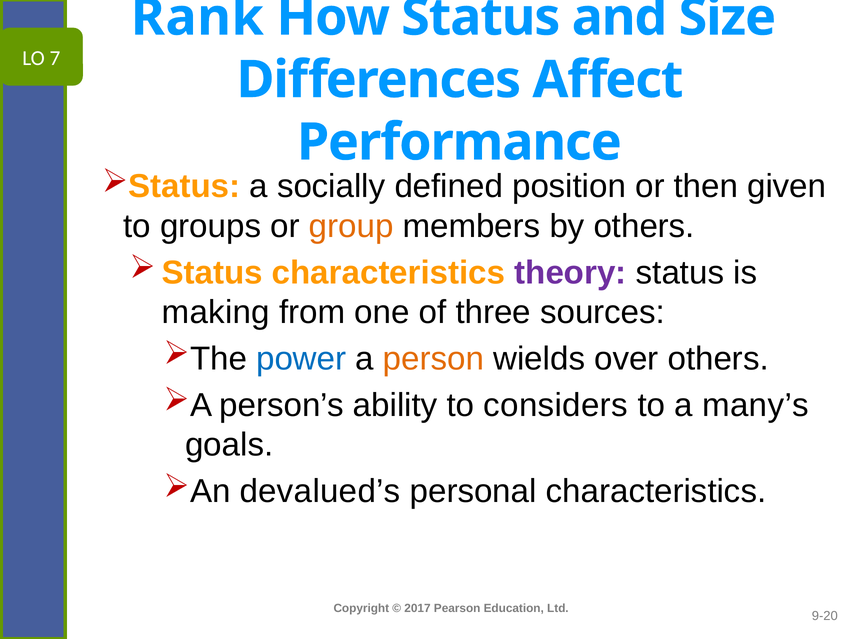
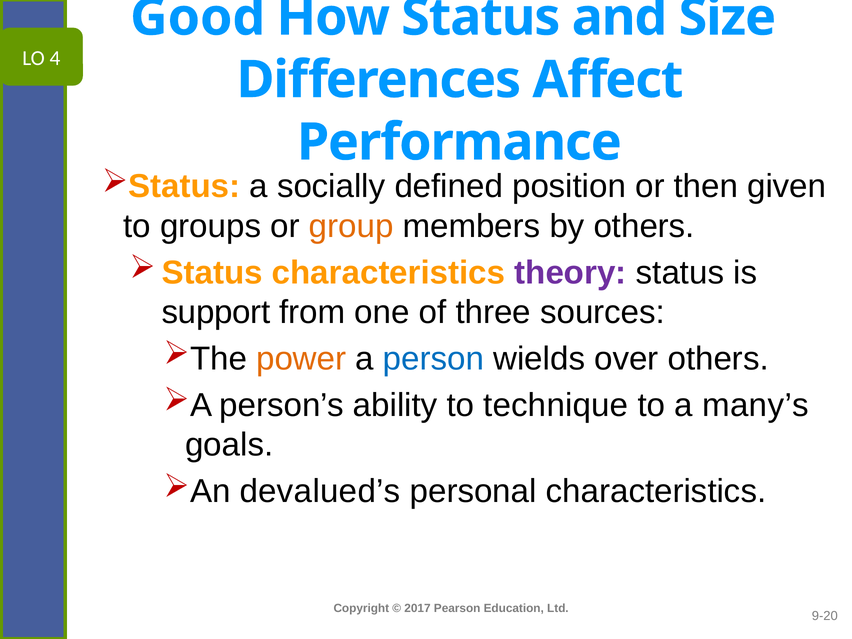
Rank: Rank -> Good (198, 18)
7: 7 -> 4 (55, 58)
making: making -> support (216, 312)
power colour: blue -> orange (301, 359)
person colour: orange -> blue (433, 359)
considers: considers -> technique (556, 405)
